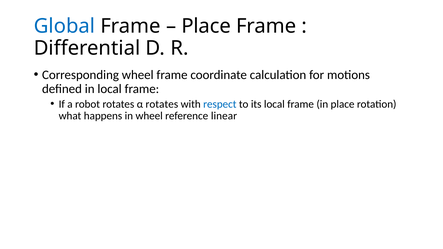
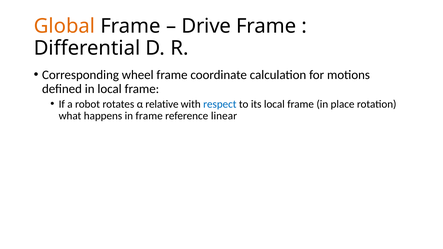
Global colour: blue -> orange (64, 26)
Place: Place -> Drive (206, 26)
α rotates: rotates -> relative (162, 104)
in wheel: wheel -> frame (149, 116)
